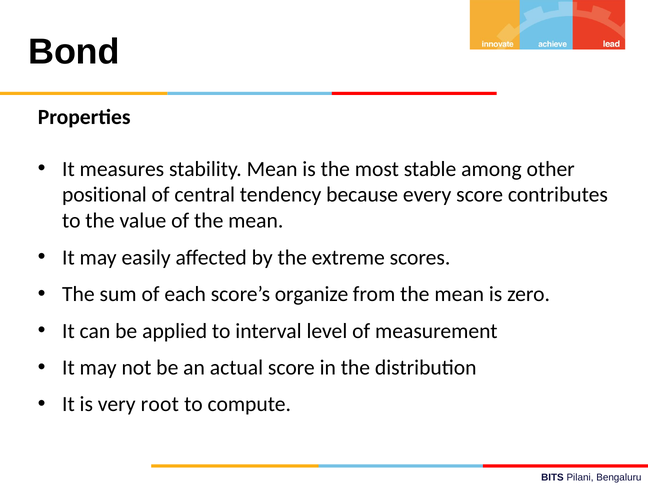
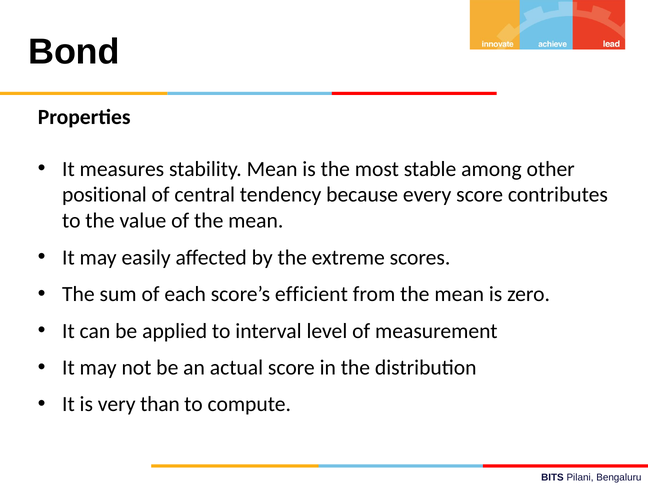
organize: organize -> efficient (311, 294)
root: root -> than (160, 404)
